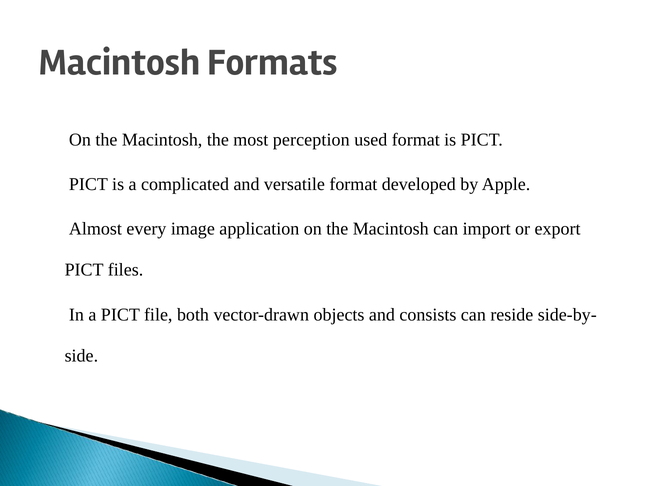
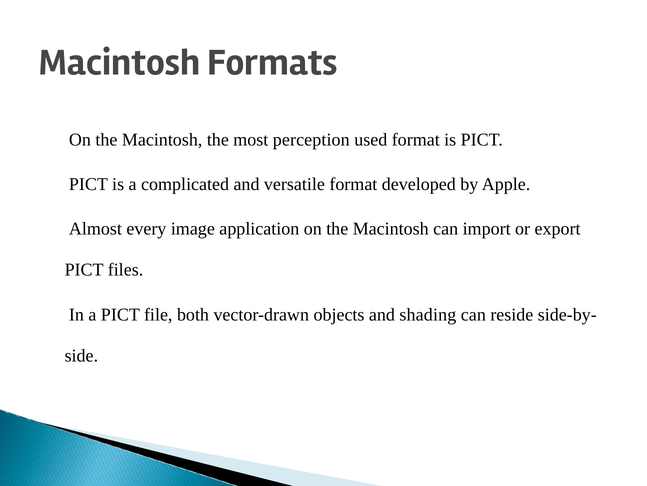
consists: consists -> shading (428, 314)
